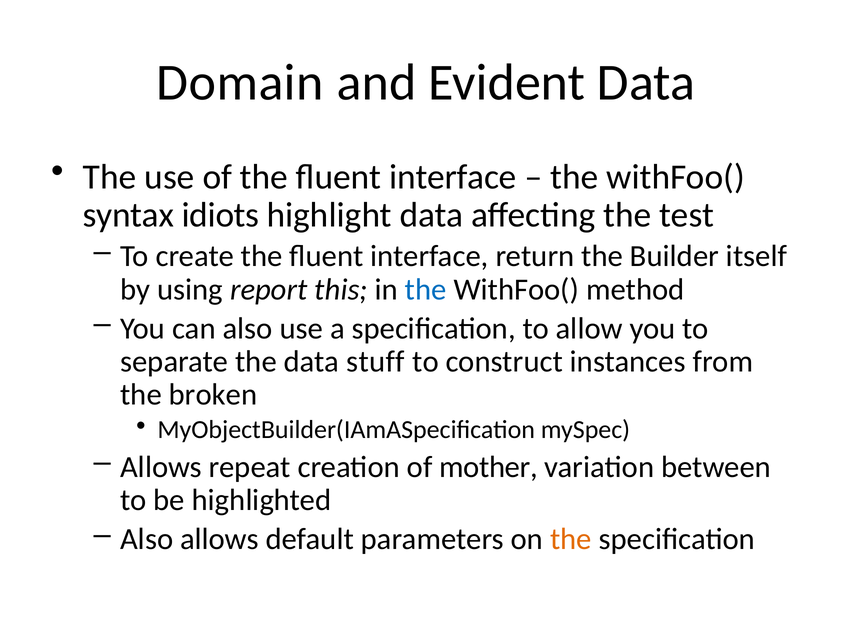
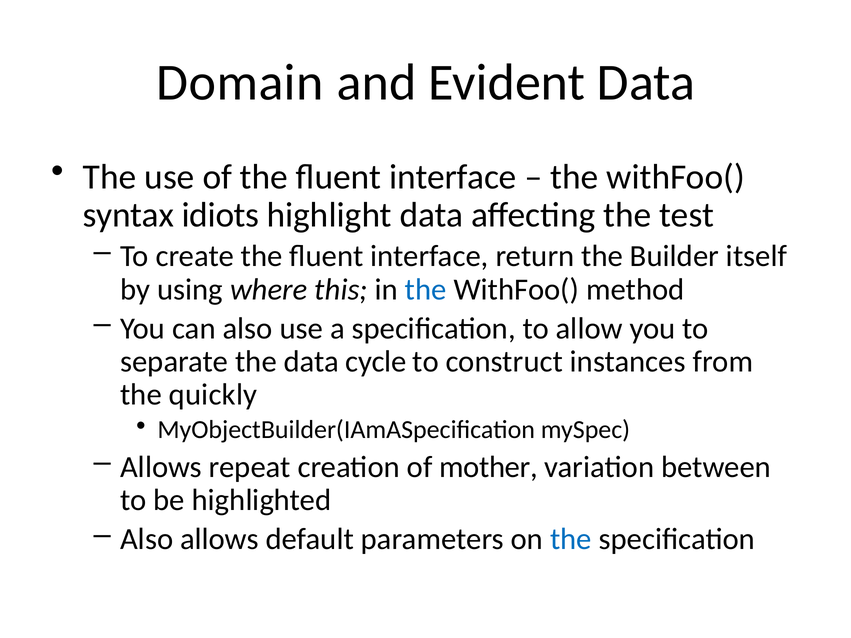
report: report -> where (269, 289)
stuff: stuff -> cycle (376, 362)
broken: broken -> quickly (213, 395)
the colour: orange -> blue (571, 540)
